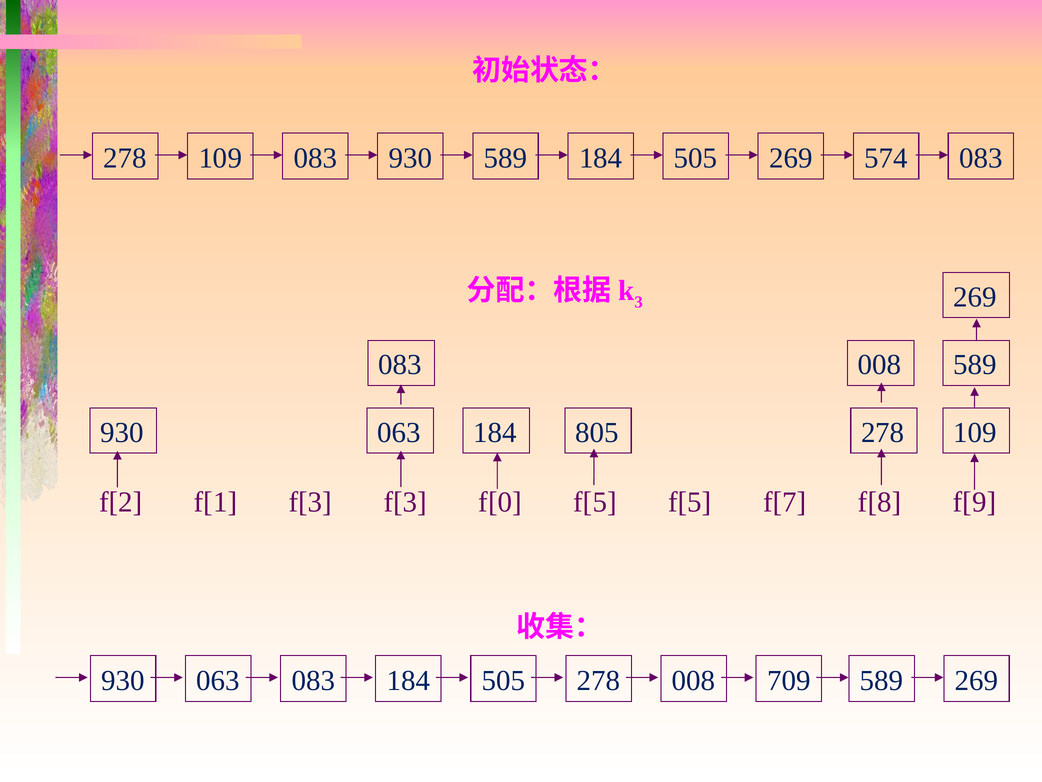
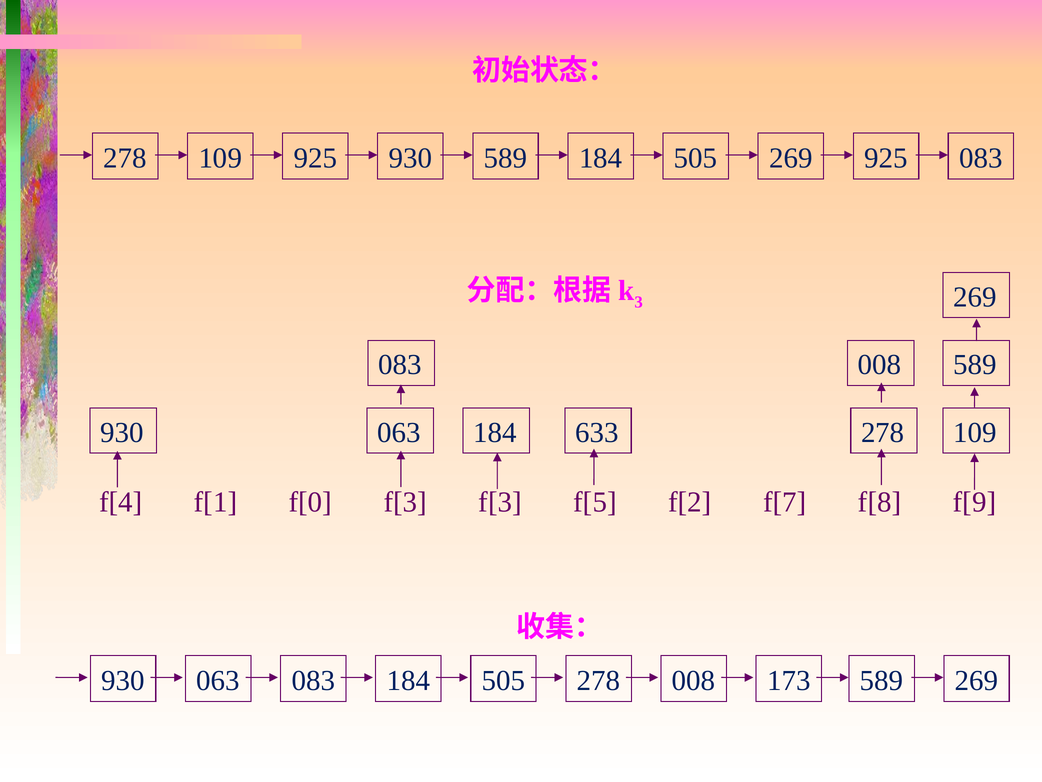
109 083: 083 -> 925 (315, 158)
269 574: 574 -> 925 (886, 158)
805: 805 -> 633 (597, 432)
f[2: f[2 -> f[4 (121, 502)
f[1 f[3: f[3 -> f[0 (310, 502)
f[3 f[0: f[0 -> f[3 (500, 502)
f[5 f[5: f[5 -> f[2 (690, 502)
709: 709 -> 173 (789, 680)
